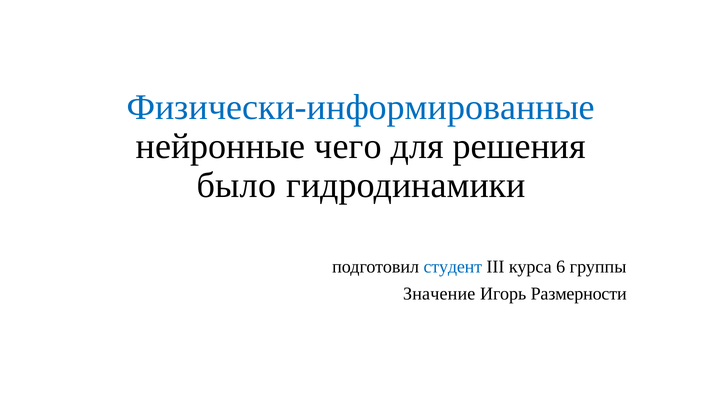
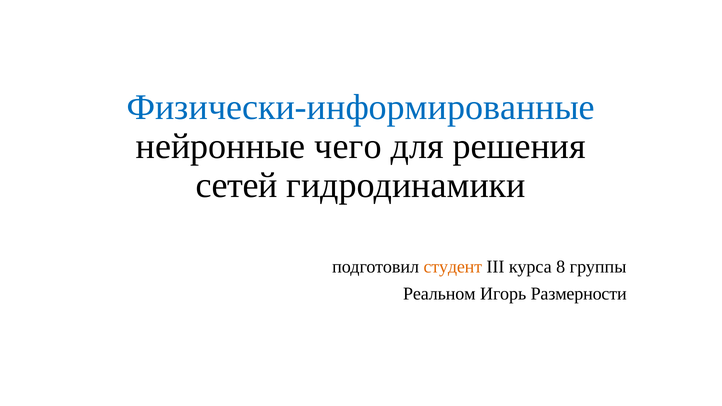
было: было -> сетей (237, 185)
студент colour: blue -> orange (453, 267)
6: 6 -> 8 (561, 267)
Значение: Значение -> Реальном (439, 294)
